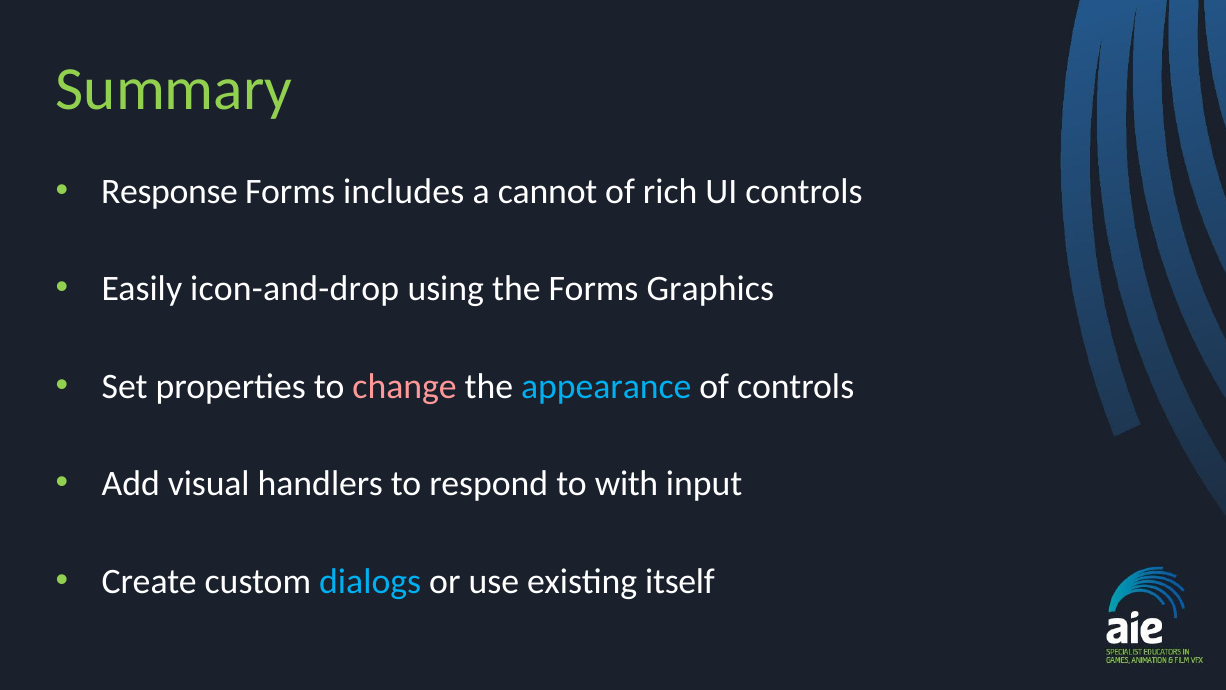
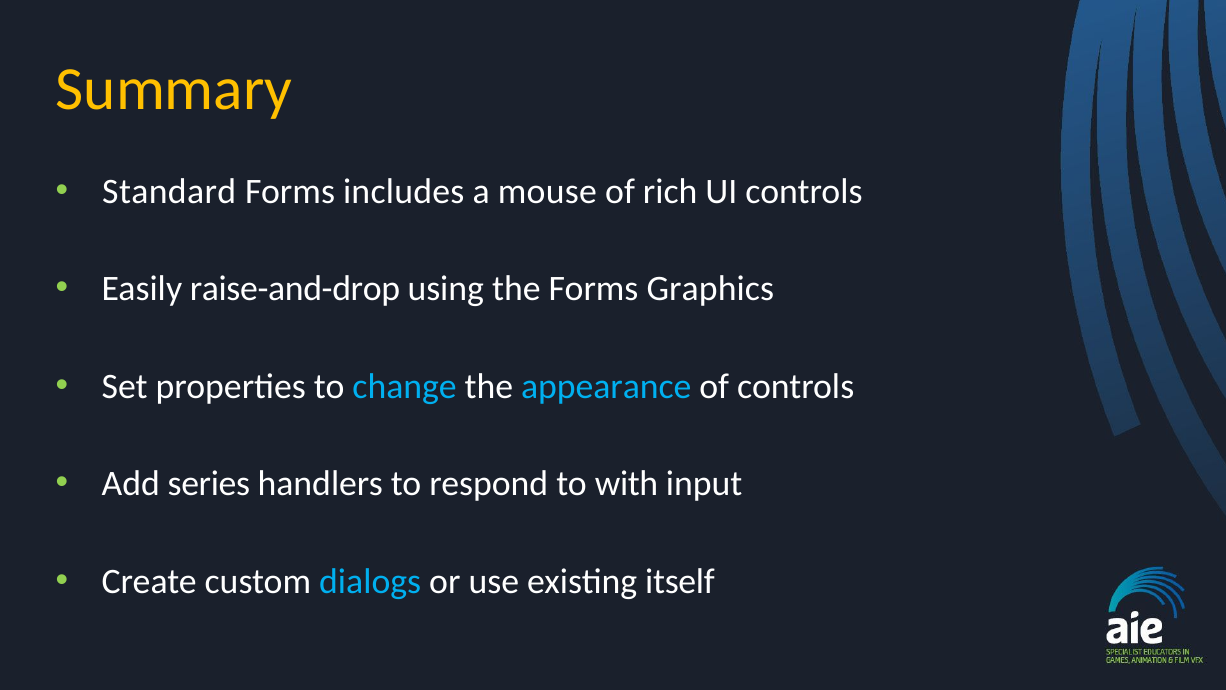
Summary colour: light green -> yellow (174, 89)
Response: Response -> Standard (169, 191)
cannot: cannot -> mouse (547, 191)
icon-and-drop: icon-and-drop -> raise-and-drop (295, 289)
change colour: pink -> light blue (405, 386)
visual: visual -> series (209, 484)
